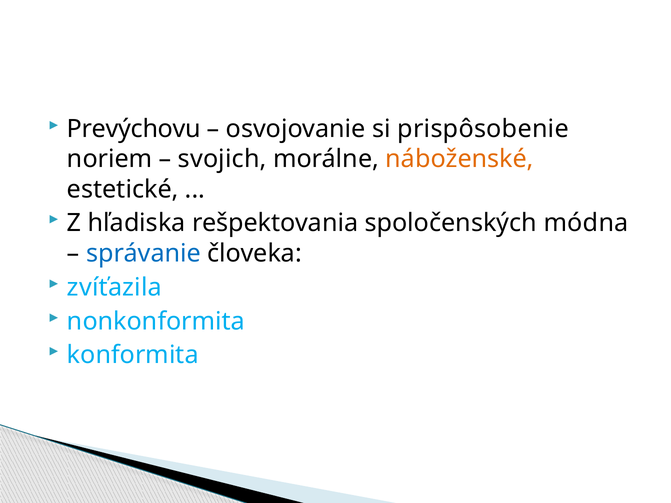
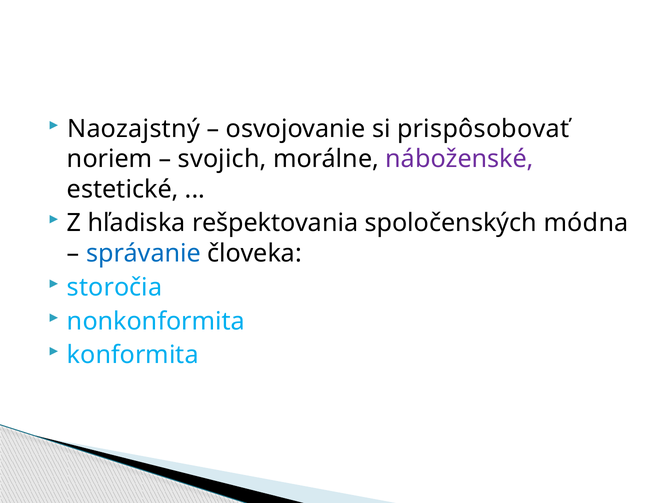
Prevýchovu: Prevýchovu -> Naozajstný (134, 129)
prispôsobenie: prispôsobenie -> prispôsobovať (483, 129)
náboženské colour: orange -> purple (460, 159)
zvíťazila: zvíťazila -> storočia (115, 287)
